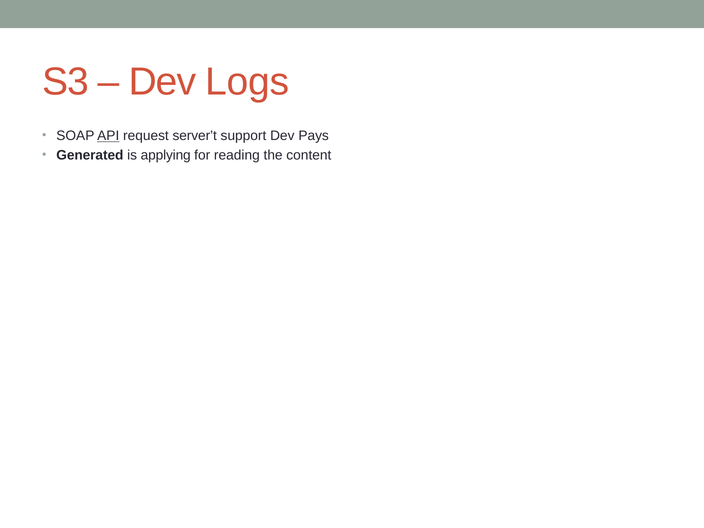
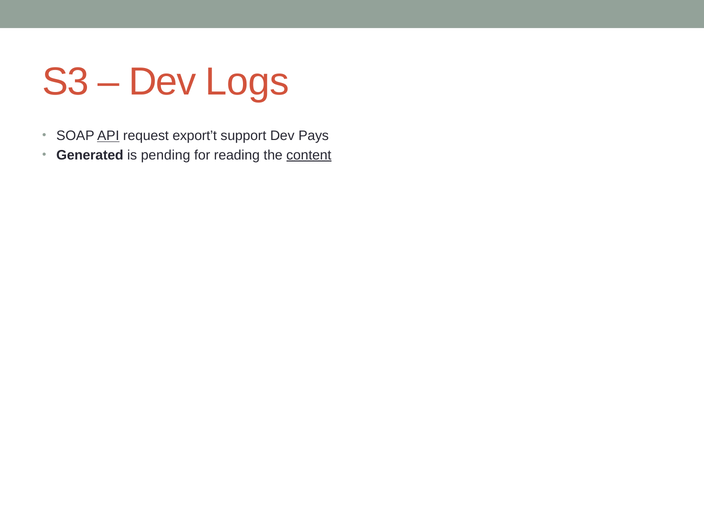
server’t: server’t -> export’t (195, 136)
applying: applying -> pending (166, 155)
content underline: none -> present (309, 155)
